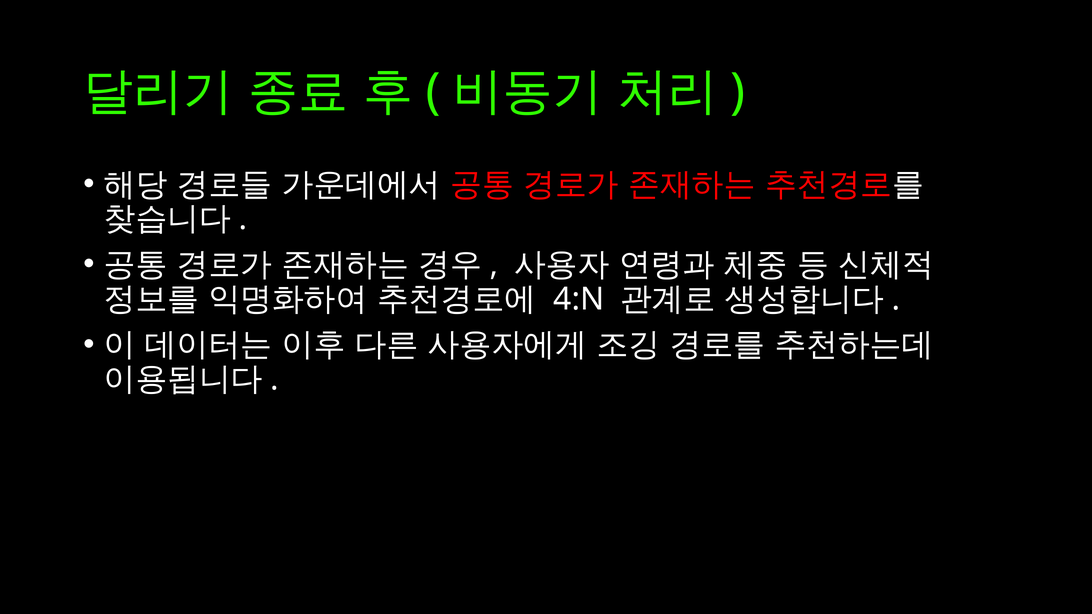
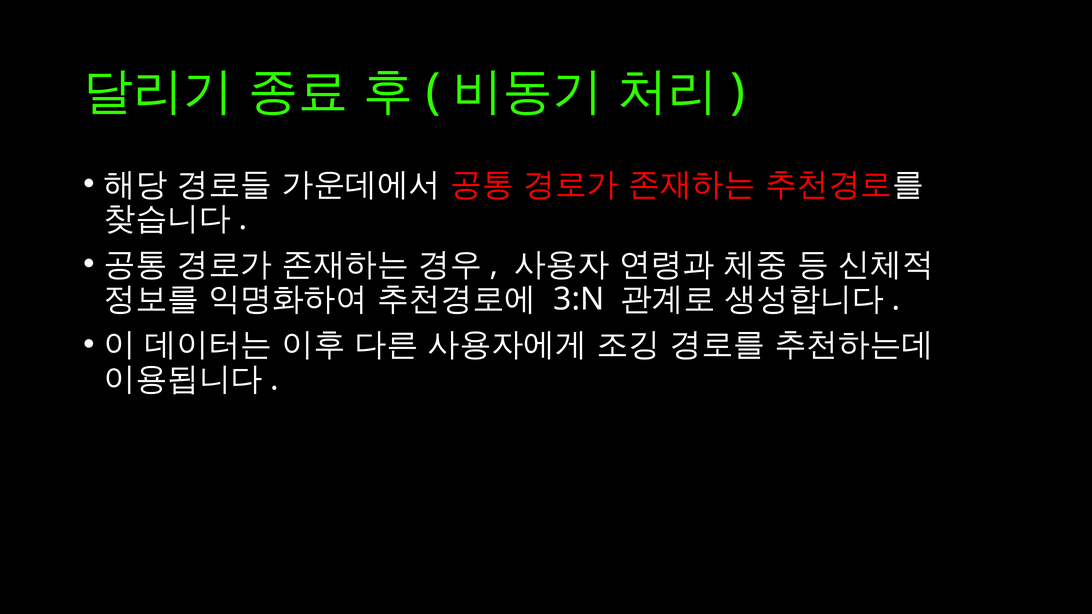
4:N: 4:N -> 3:N (579, 299)
